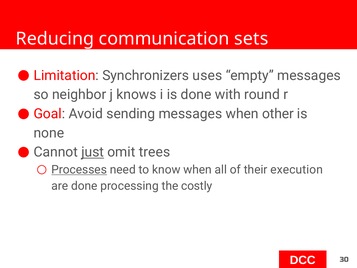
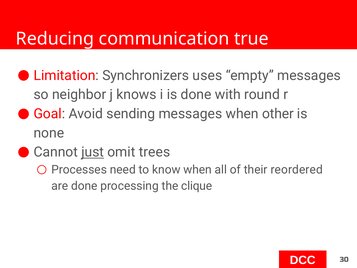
sets: sets -> true (251, 39)
Processes underline: present -> none (79, 169)
execution: execution -> reordered (297, 169)
costly: costly -> clique (197, 186)
